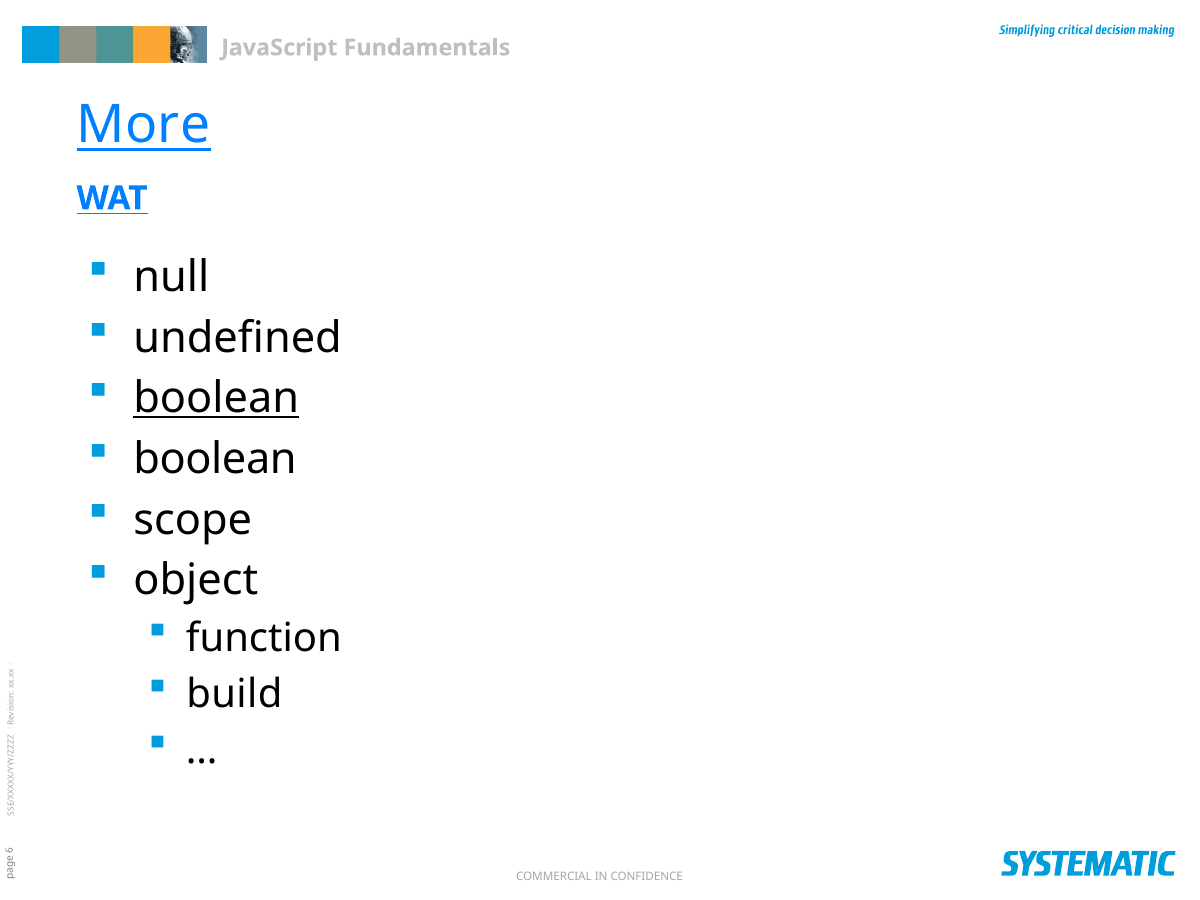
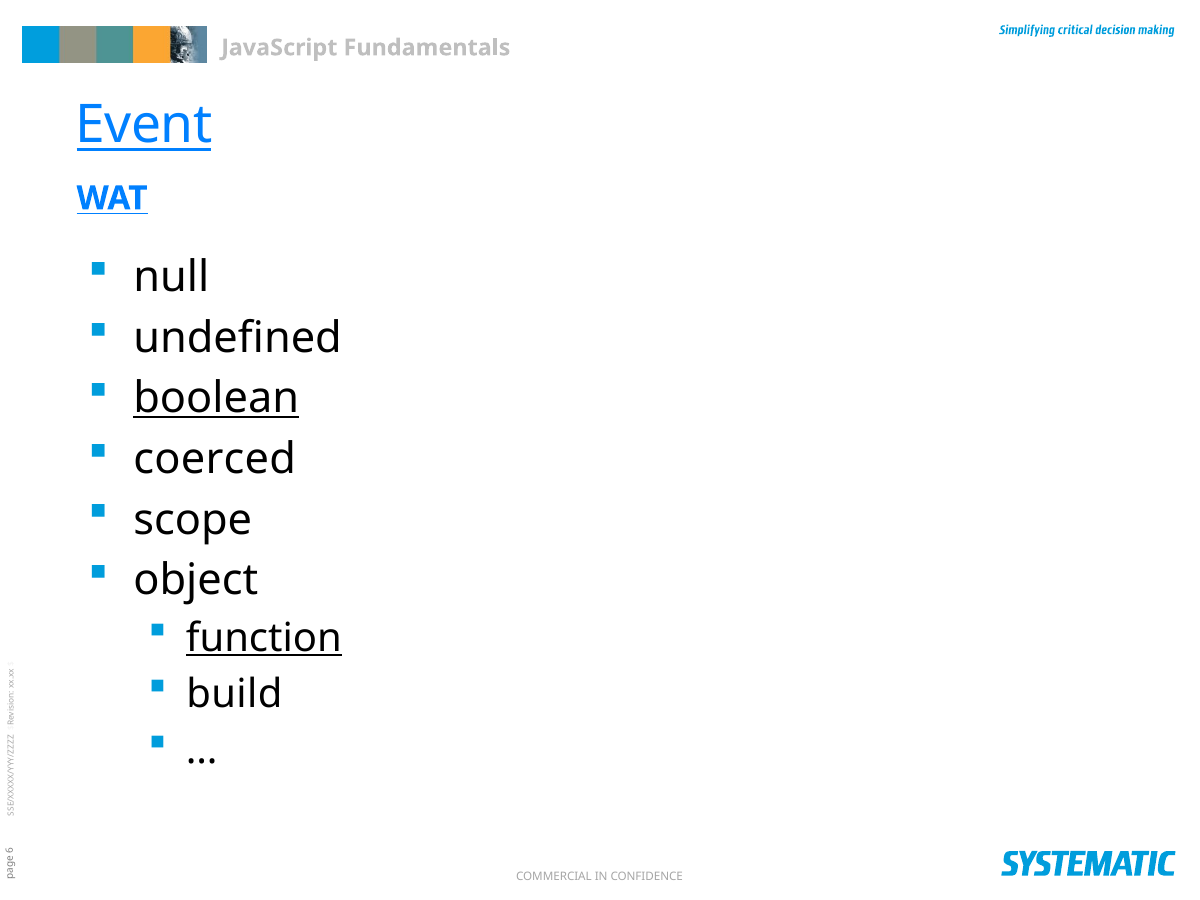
More: More -> Event (144, 125)
boolean: boolean -> coerced (215, 459)
function underline: none -> present (264, 638)
